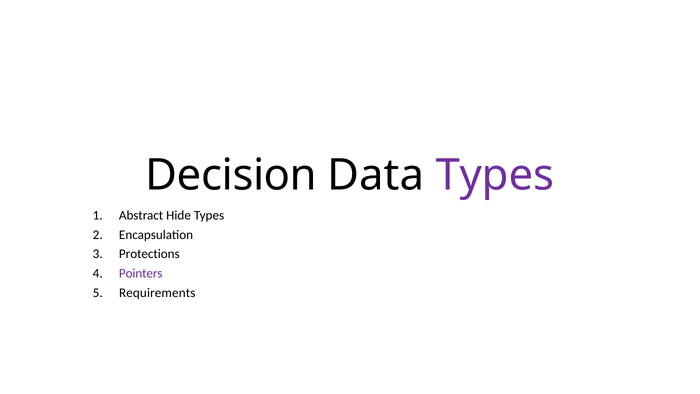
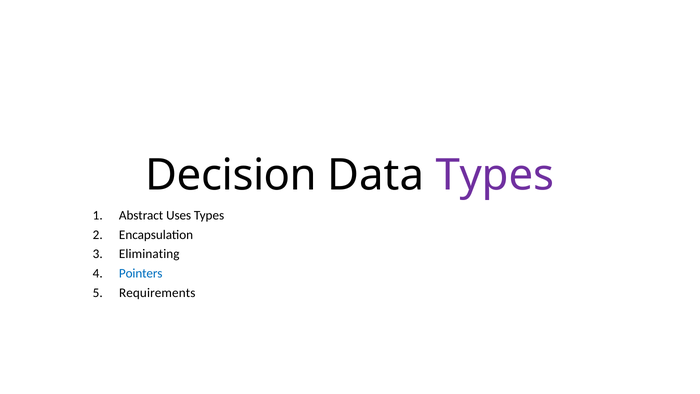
Hide: Hide -> Uses (179, 215)
Protections: Protections -> Eliminating (149, 254)
Pointers colour: purple -> blue (141, 273)
